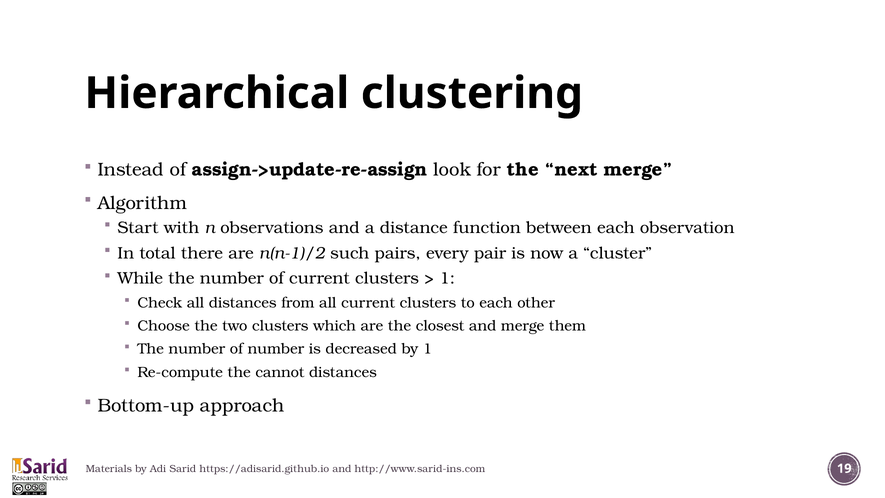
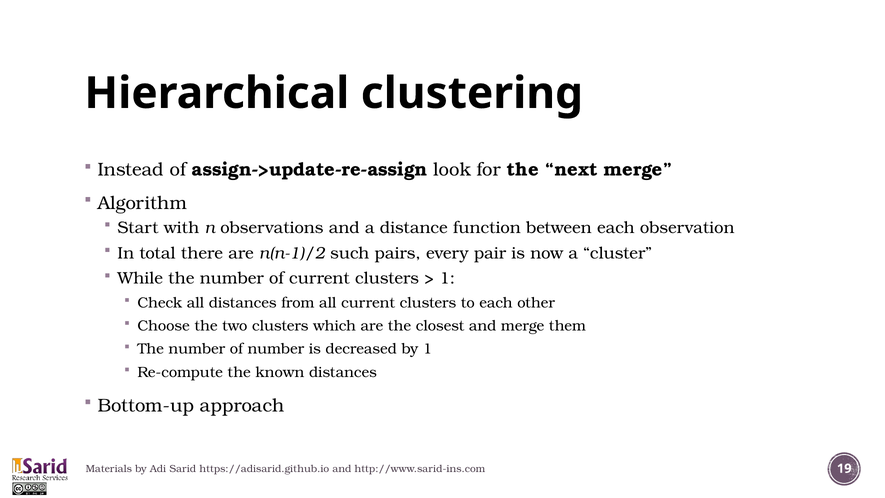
cannot: cannot -> known (280, 372)
